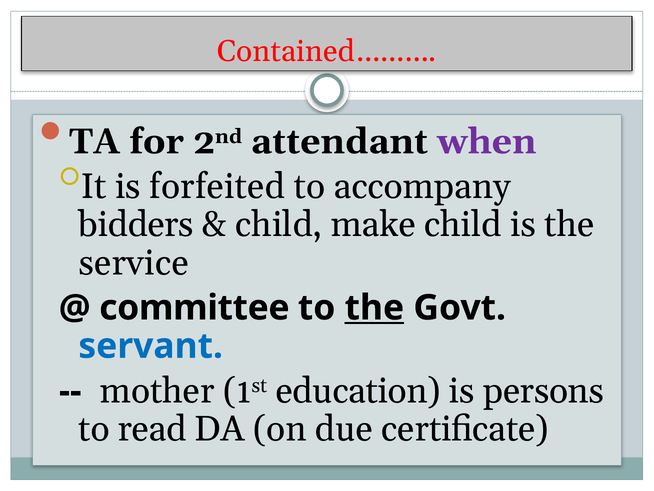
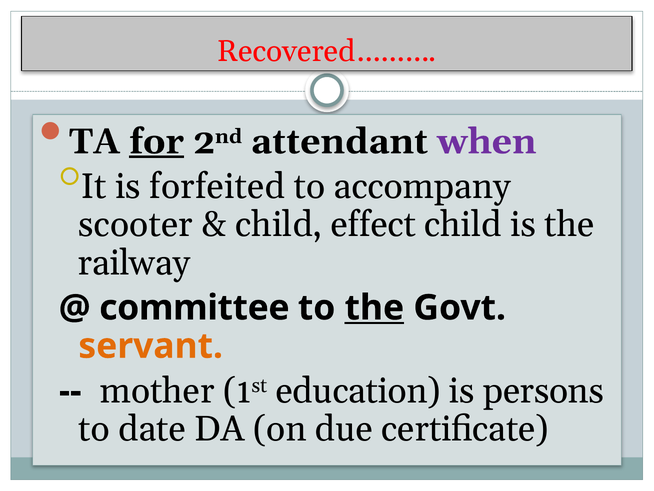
Contained………: Contained……… -> Recovered……… (327, 51)
for underline: none -> present (157, 141)
bidders: bidders -> scooter (136, 224)
make: make -> effect (373, 224)
service: service -> railway (134, 263)
servant colour: blue -> orange (151, 346)
read: read -> date (152, 429)
